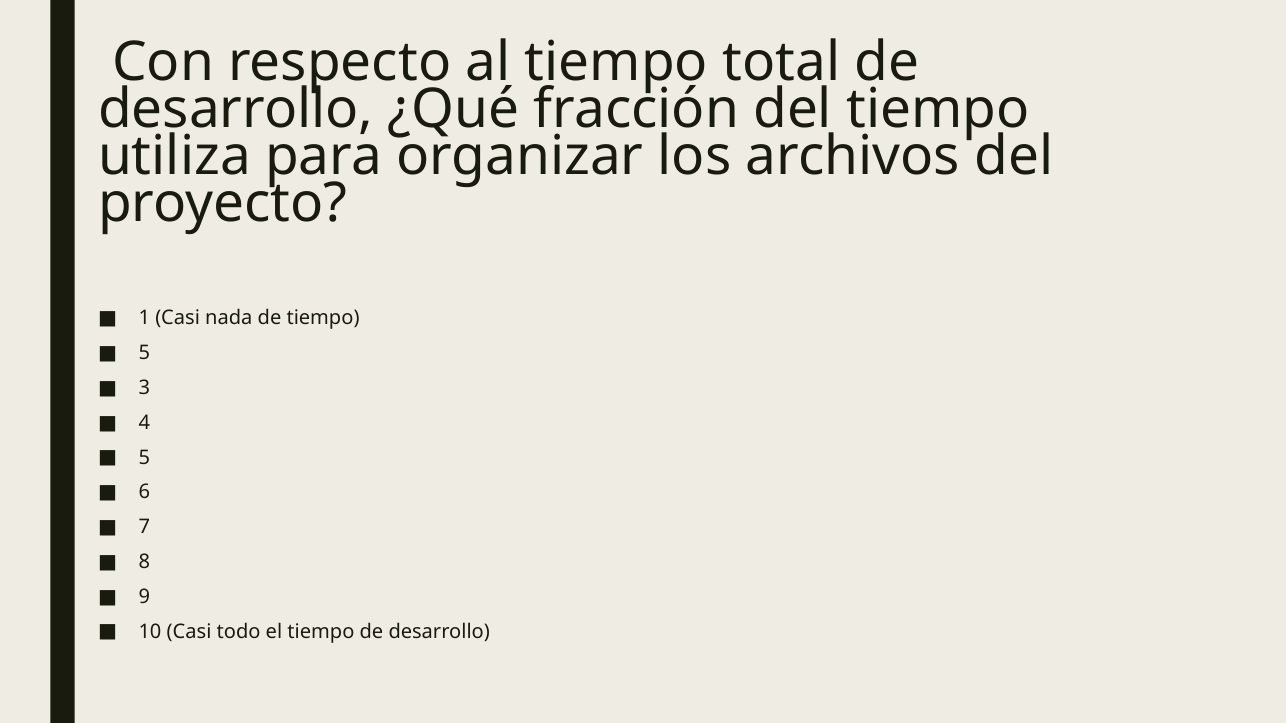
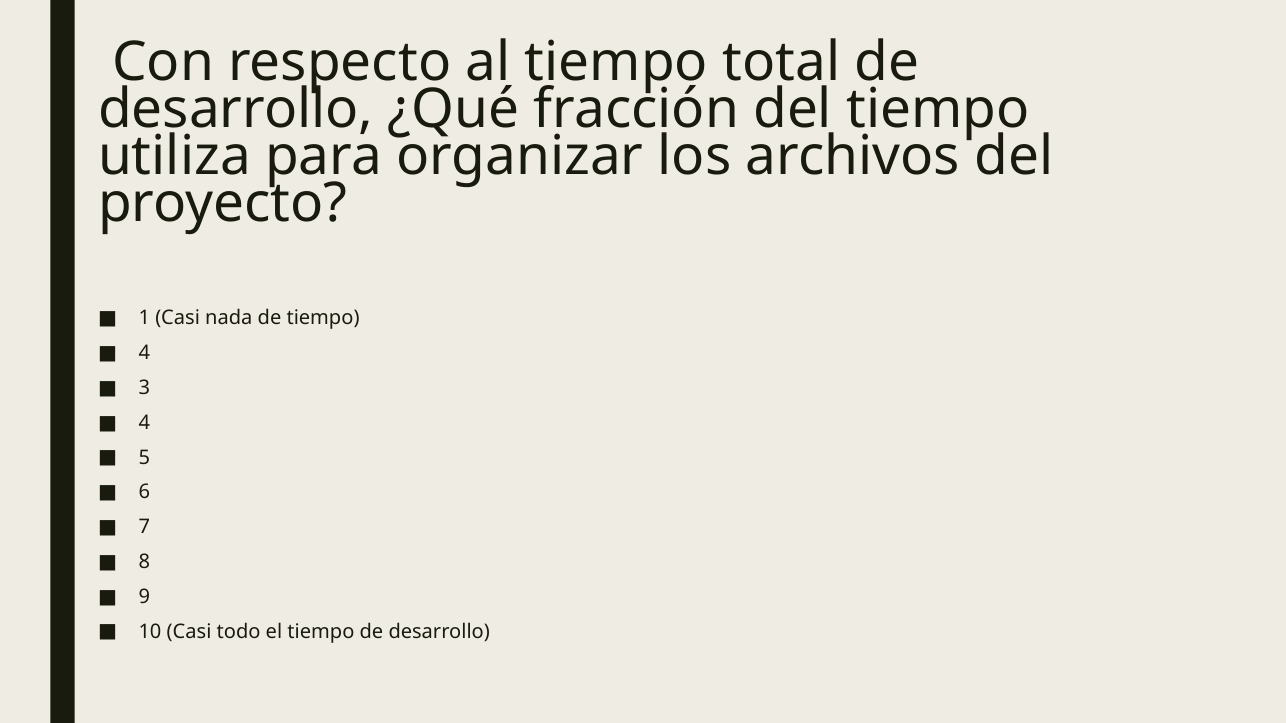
5: 5 -> 4 (144, 353)
